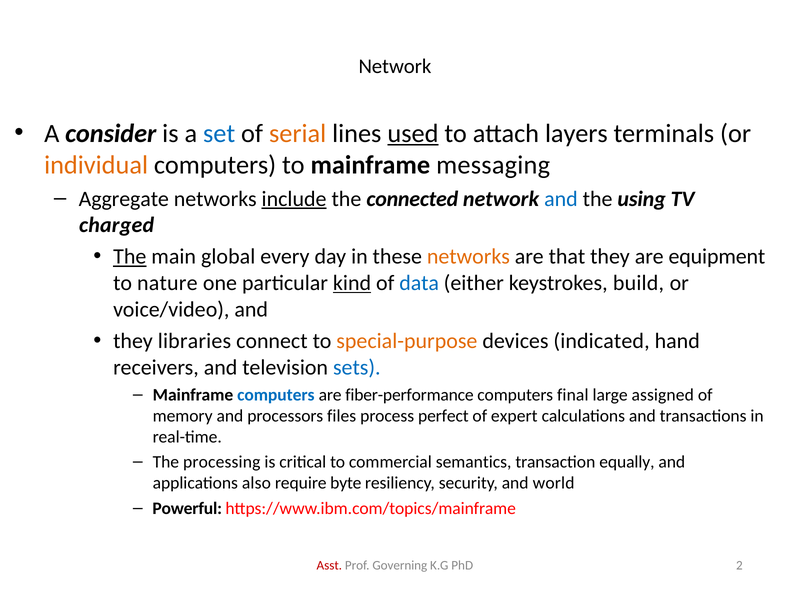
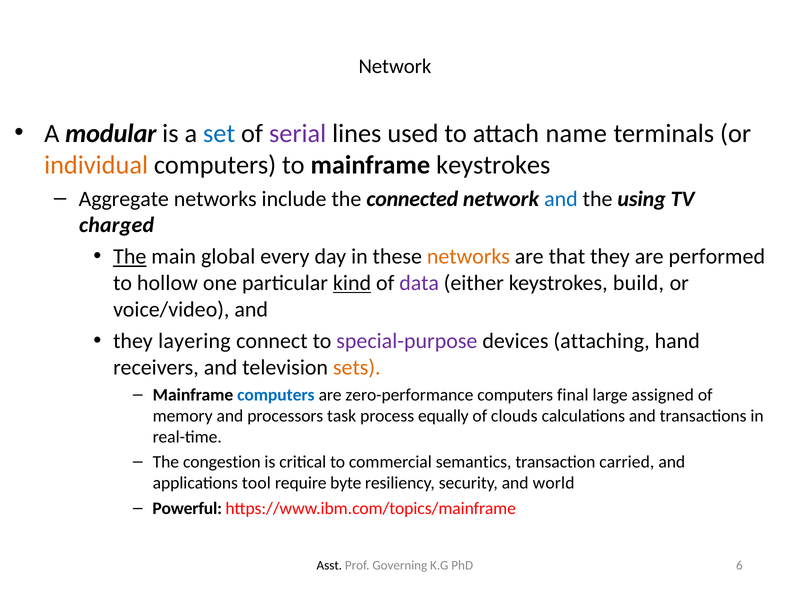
consider: consider -> modular (111, 134)
serial colour: orange -> purple (298, 134)
used underline: present -> none (413, 134)
layers: layers -> name (576, 134)
mainframe messaging: messaging -> keystrokes (493, 165)
include underline: present -> none (294, 199)
equipment: equipment -> performed (717, 257)
nature: nature -> hollow (167, 283)
data colour: blue -> purple (419, 283)
libraries: libraries -> layering (194, 341)
special-purpose colour: orange -> purple (407, 341)
indicated: indicated -> attaching (602, 341)
sets colour: blue -> orange (357, 368)
fiber-performance: fiber-performance -> zero-performance (409, 395)
files: files -> task (342, 416)
perfect: perfect -> equally (443, 416)
expert: expert -> clouds (514, 416)
processing: processing -> congestion (222, 462)
equally: equally -> carried (627, 462)
also: also -> tool (256, 484)
Asst colour: red -> black (329, 566)
2: 2 -> 6 (739, 566)
